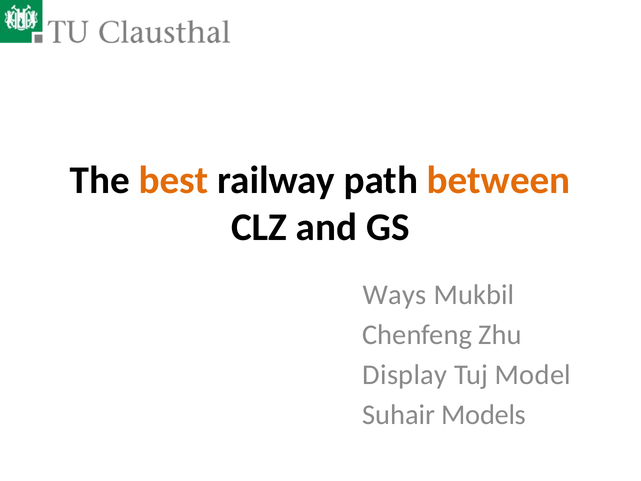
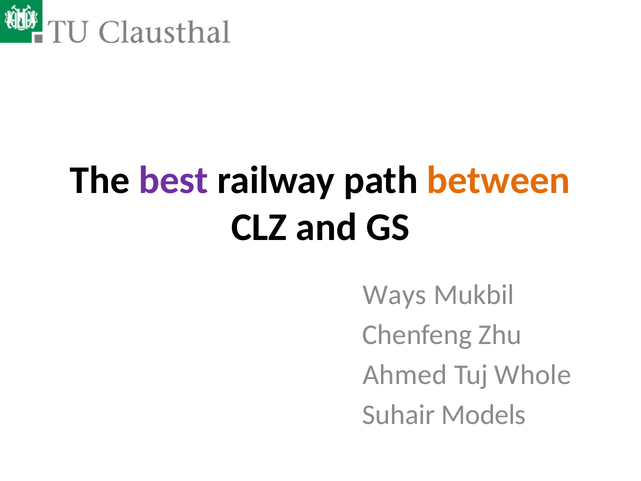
best colour: orange -> purple (174, 180)
Display: Display -> Ahmed (405, 375)
Model: Model -> Whole (533, 375)
